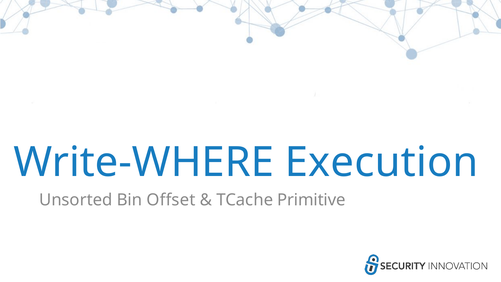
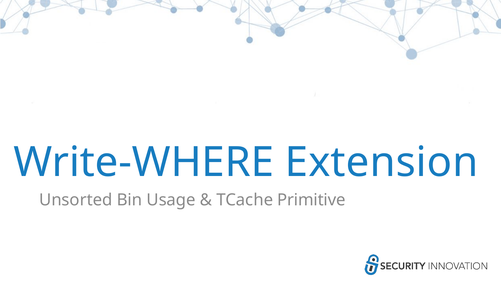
Execution: Execution -> Extension (382, 162)
Offset: Offset -> Usage (171, 200)
